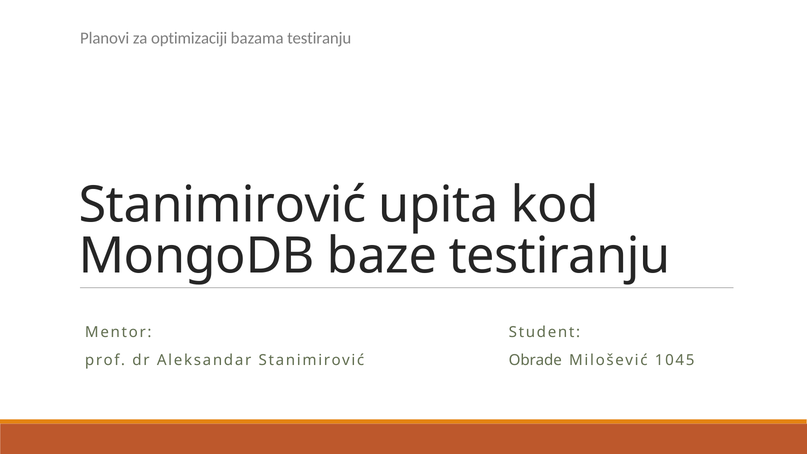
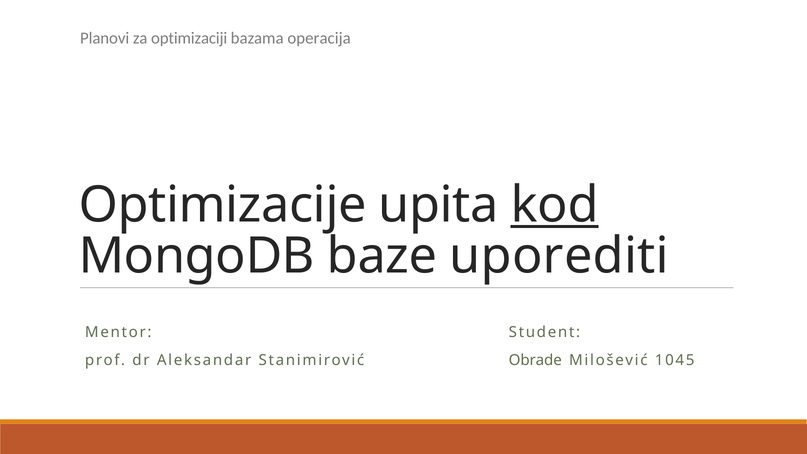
bazama testiranju: testiranju -> operacija (319, 38)
Stanimirović: Stanimirović -> Optimizacije (223, 205)
kod underline: none -> present (555, 205)
baze testiranju: testiranju -> uporediti (559, 256)
